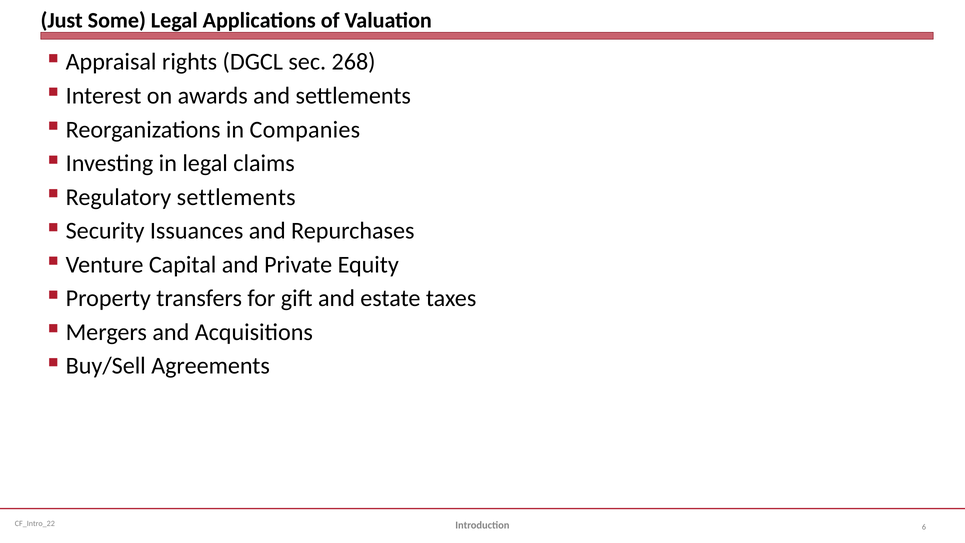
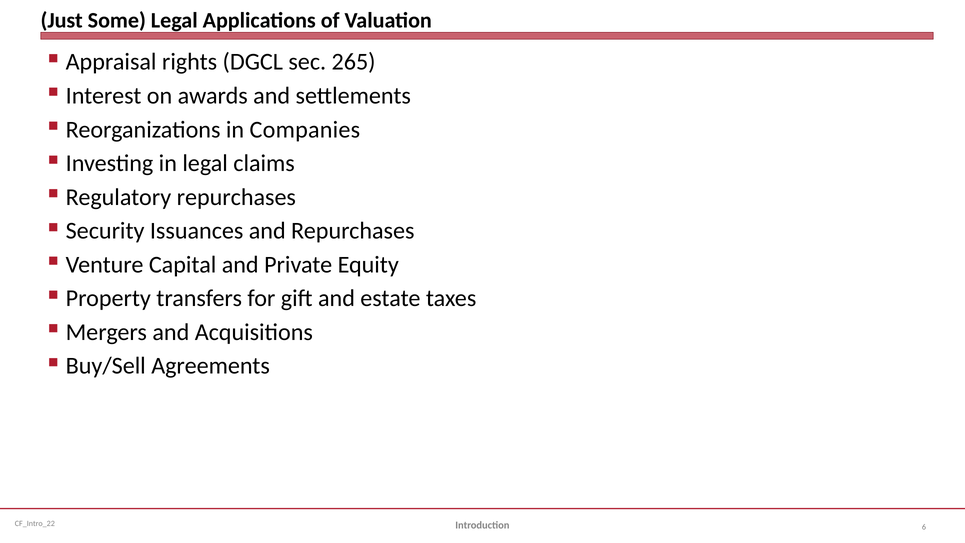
268: 268 -> 265 (354, 62)
Regulatory settlements: settlements -> repurchases (236, 197)
